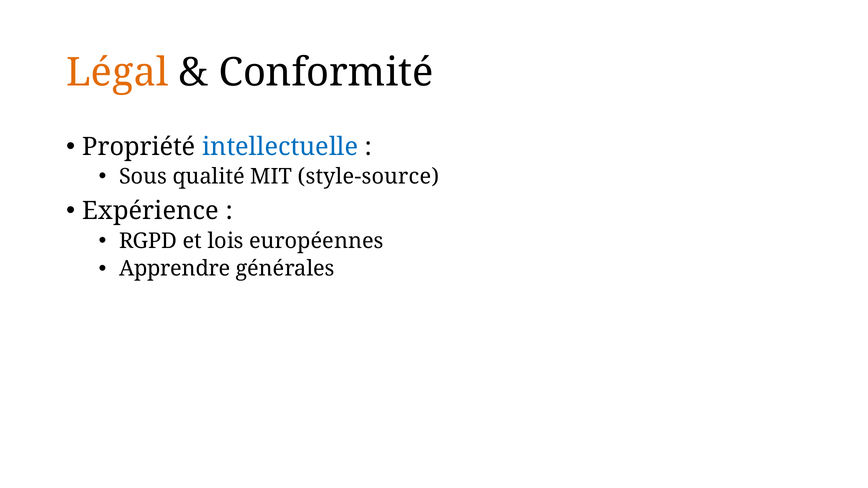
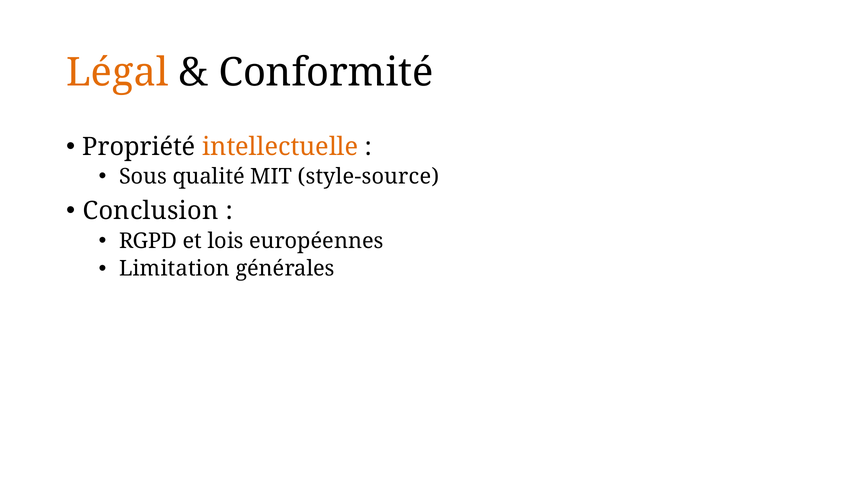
intellectuelle colour: blue -> orange (280, 147)
Expérience: Expérience -> Conclusion (151, 211)
Apprendre: Apprendre -> Limitation (174, 269)
